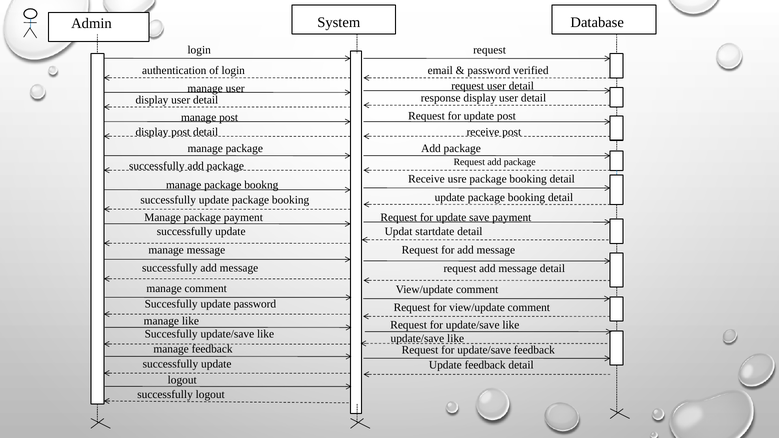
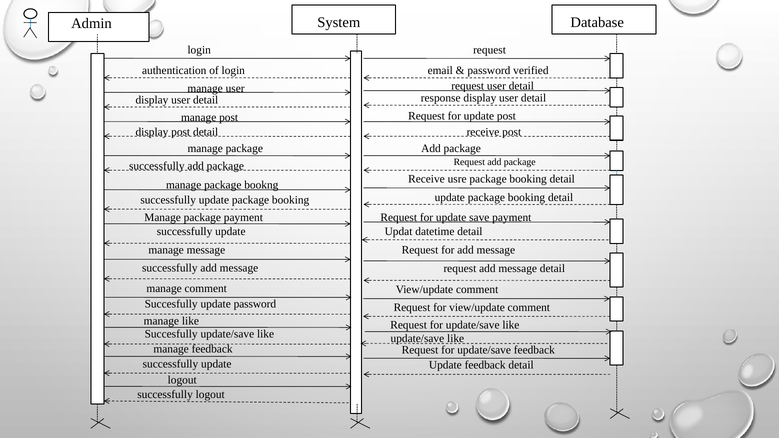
startdate: startdate -> datetime (435, 232)
